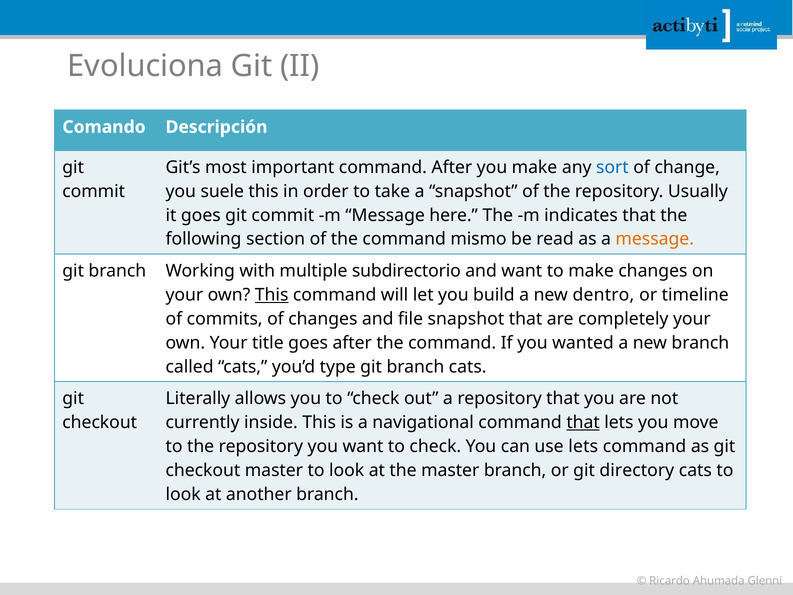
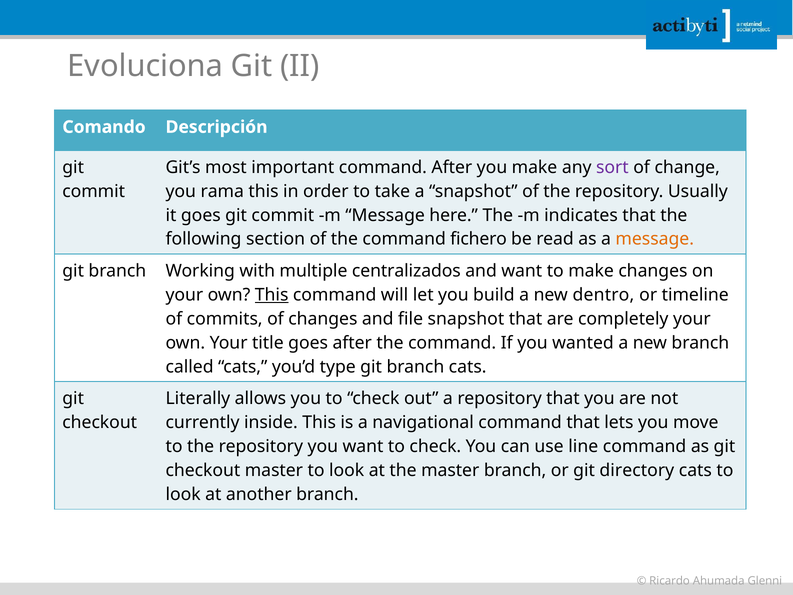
sort colour: blue -> purple (612, 167)
suele: suele -> rama (222, 191)
mismo: mismo -> fichero (479, 239)
subdirectorio: subdirectorio -> centralizados (406, 271)
that underline: present -> none (583, 422)
use lets: lets -> line (583, 446)
